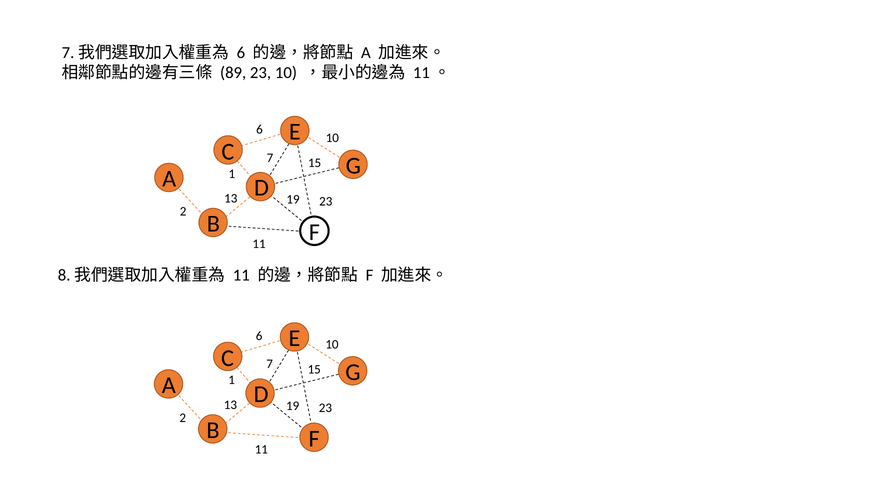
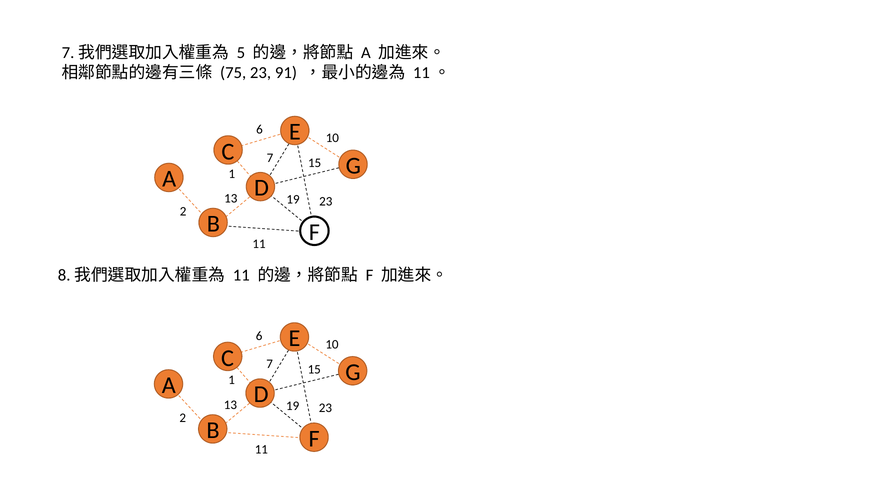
6: 6 -> 5 (241, 53)
89: 89 -> 75 (233, 73)
23 10: 10 -> 91 (286, 73)
